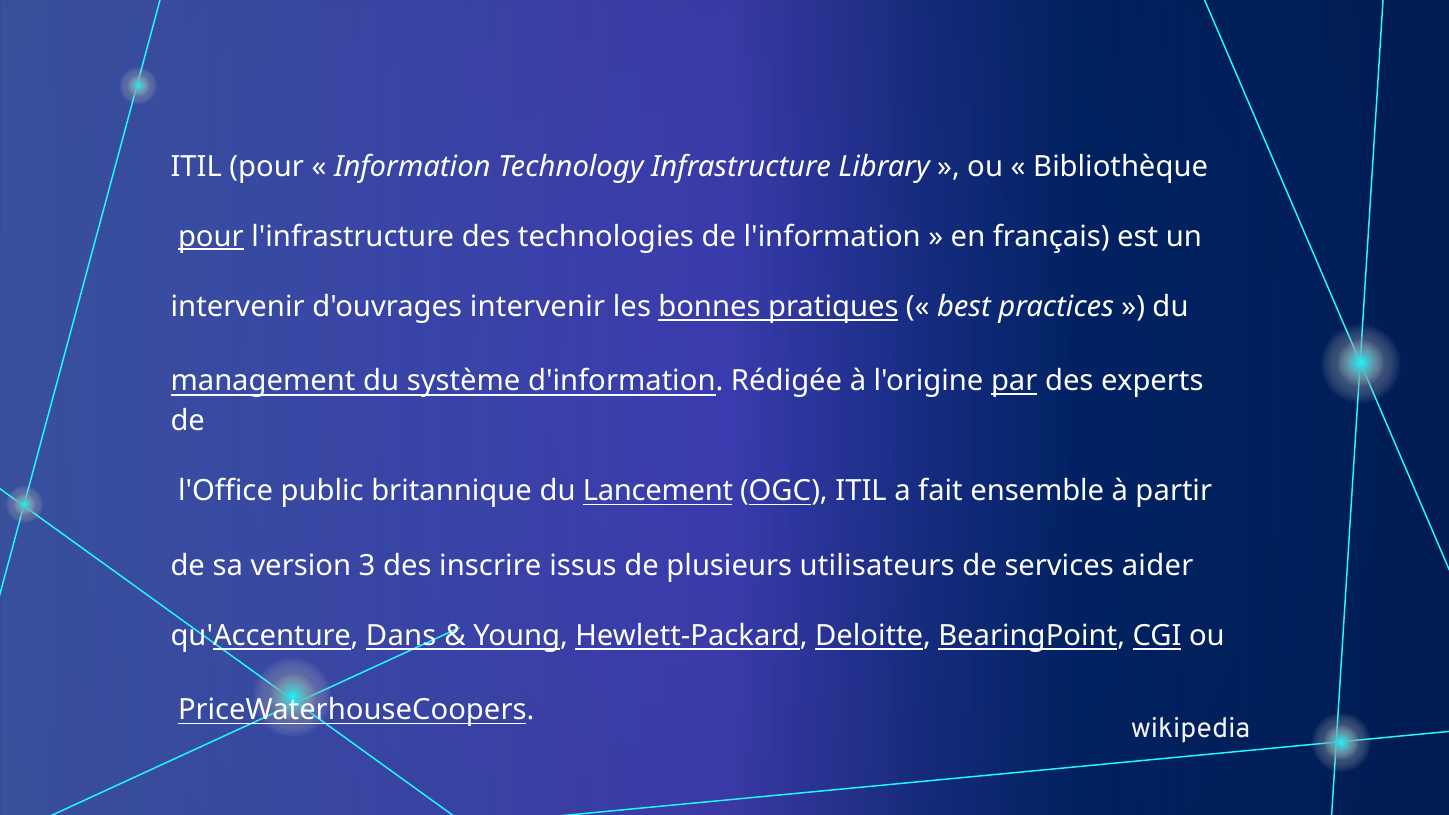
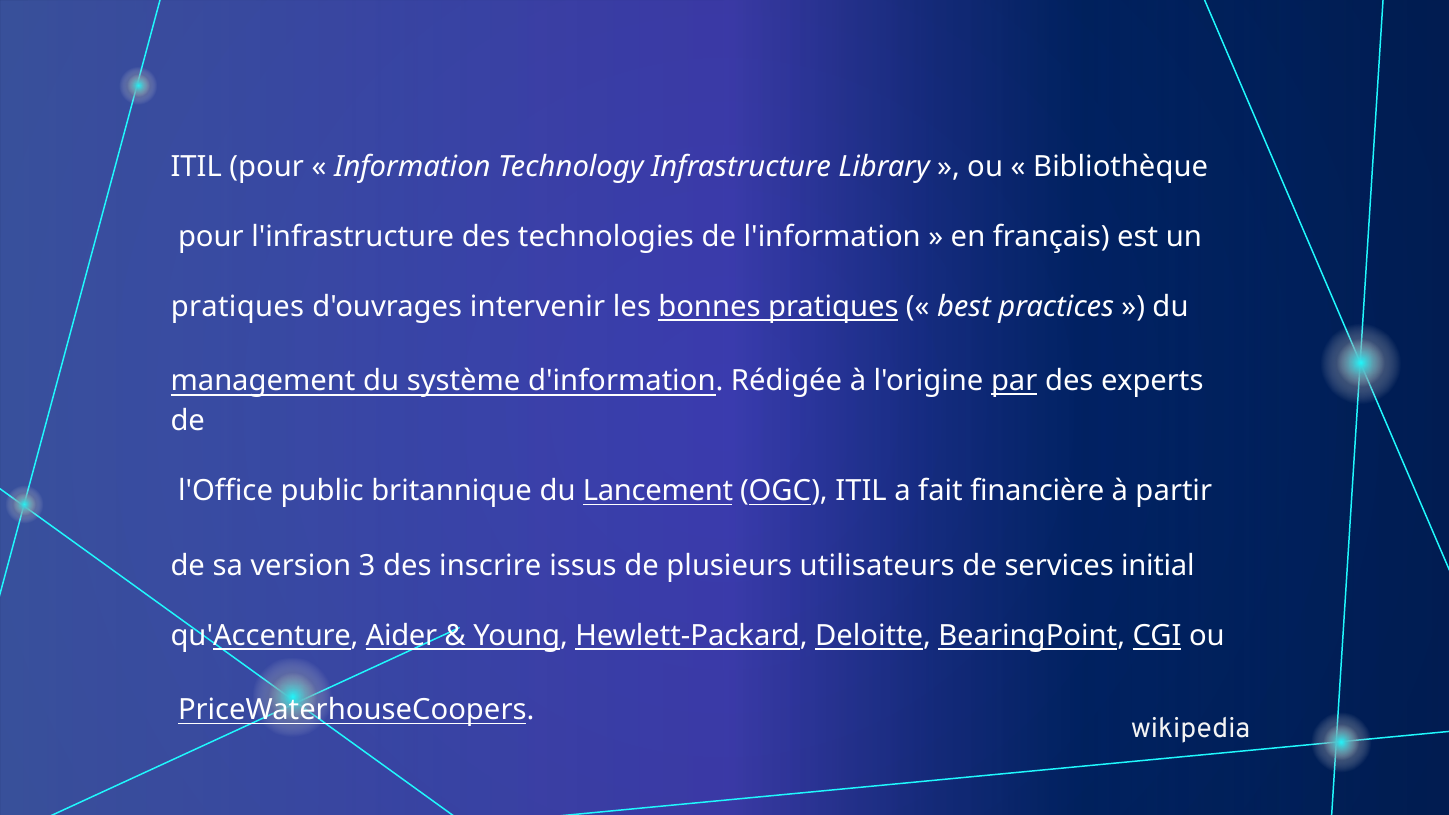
pour underline: present -> none (211, 237)
intervenir: intervenir -> pratiques (238, 307)
ensemble: ensemble -> financière (1037, 491)
aider: aider -> initial (1158, 566)
Dans: Dans -> Aider (401, 636)
